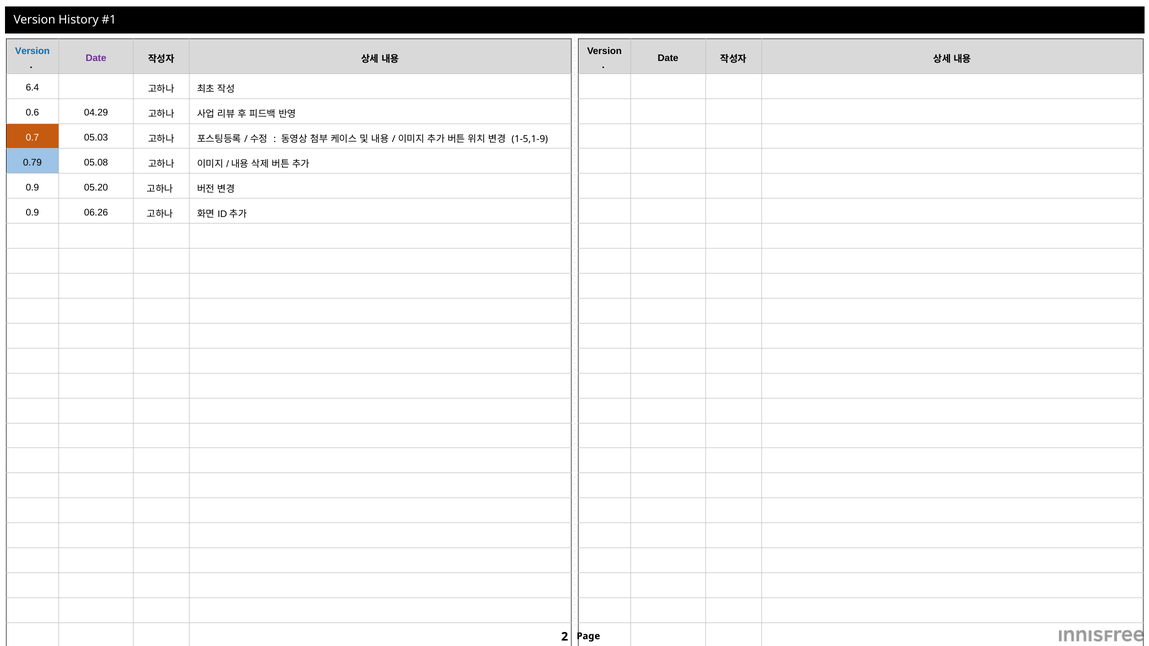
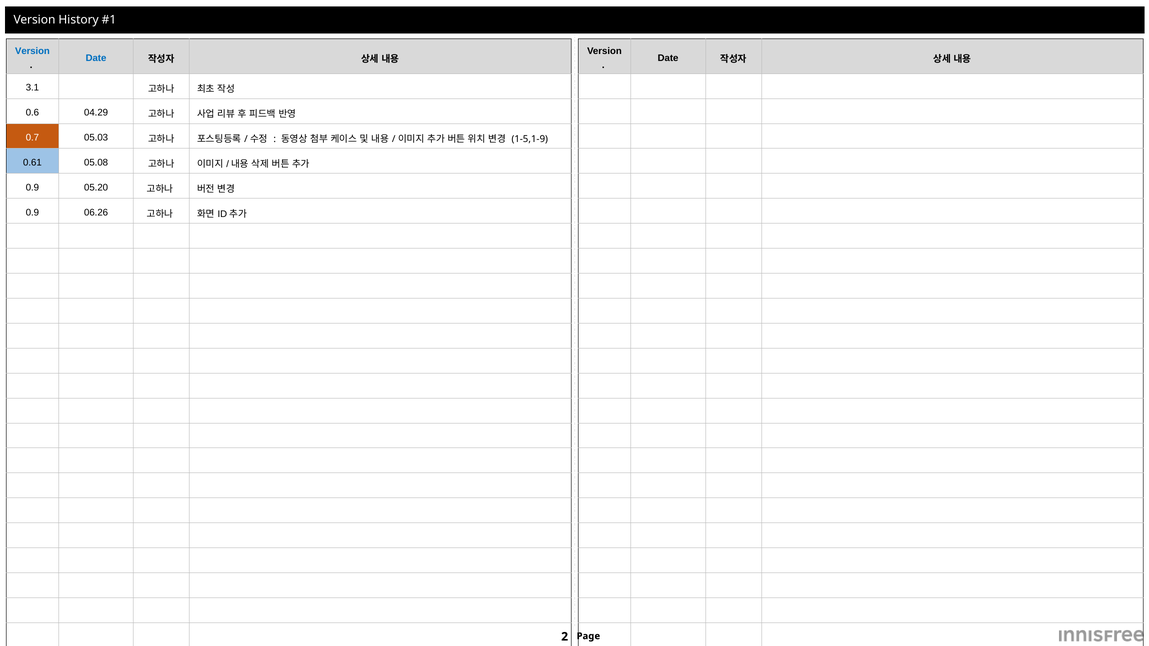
Date colour: purple -> blue (96, 58)
6.4: 6.4 -> 3.1 (32, 88)
0.79: 0.79 -> 0.61 (32, 163)
